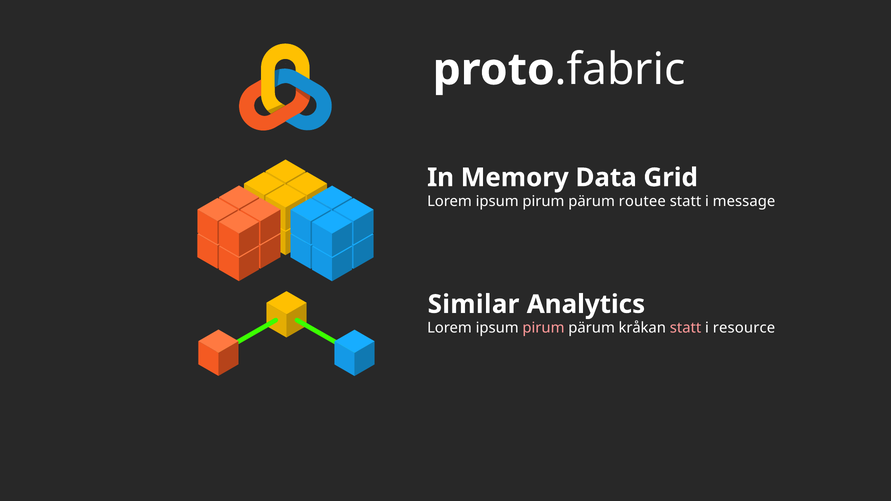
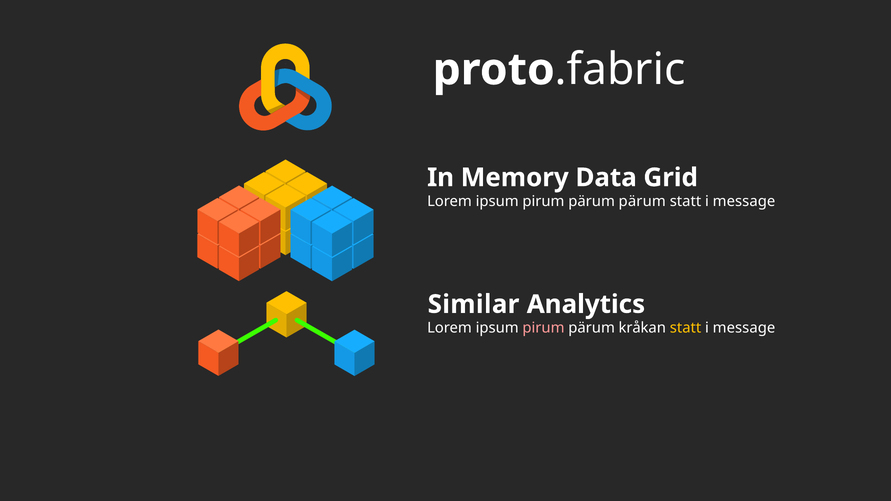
pärum routee: routee -> pärum (642, 201)
statt colour: pink -> yellow (686, 328)
resource: resource -> message (744, 328)
